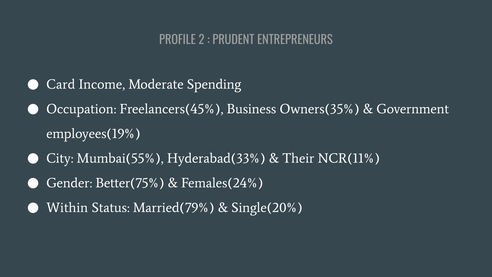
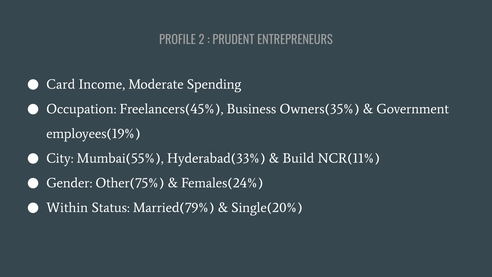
Their: Their -> Build (298, 158)
Better(75%: Better(75% -> Other(75% (130, 183)
